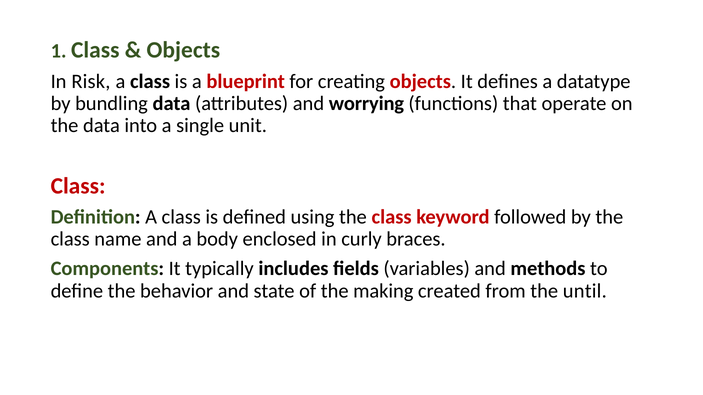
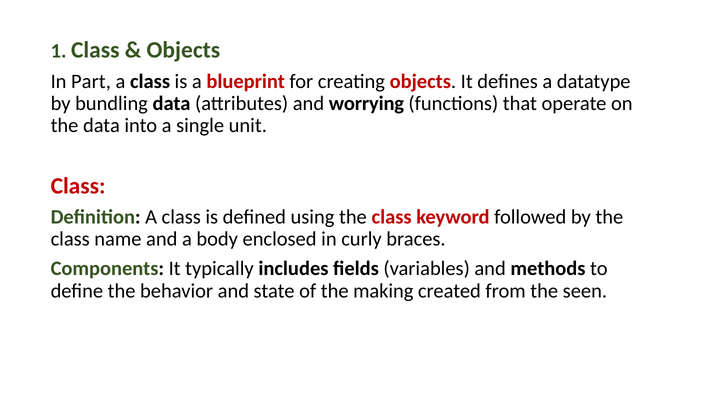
Risk: Risk -> Part (91, 81)
until: until -> seen (585, 291)
